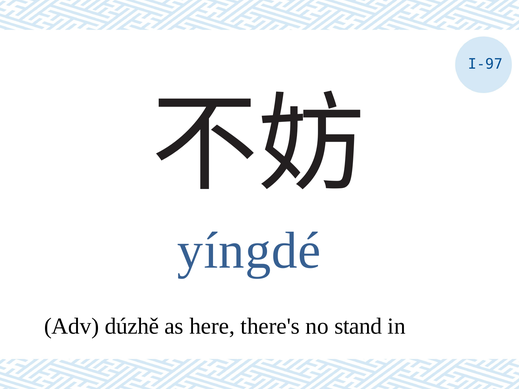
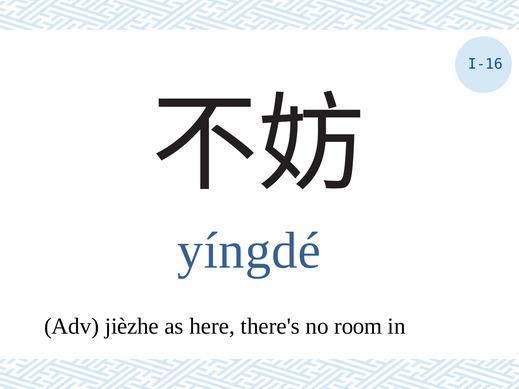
I-97: I-97 -> I-16 (485, 64)
dúzhě: dúzhě -> jièzhe (132, 326)
stand: stand -> room (358, 326)
